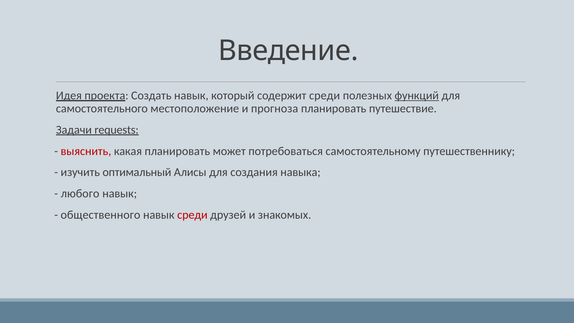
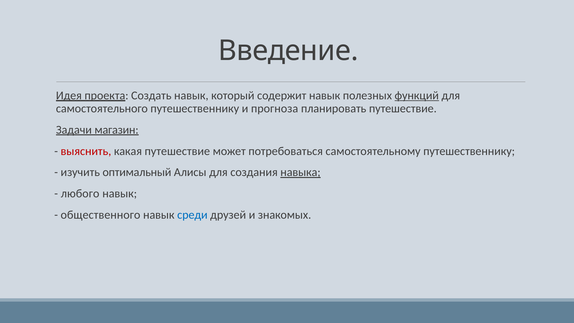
содержит среди: среди -> навык (325, 95)
самостоятельного местоположение: местоположение -> путешественнику (195, 108)
requests: requests -> магазин (117, 130)
какая планировать: планировать -> путешествие (177, 151)
навыка underline: none -> present (300, 172)
среди colour: red -> blue (192, 215)
